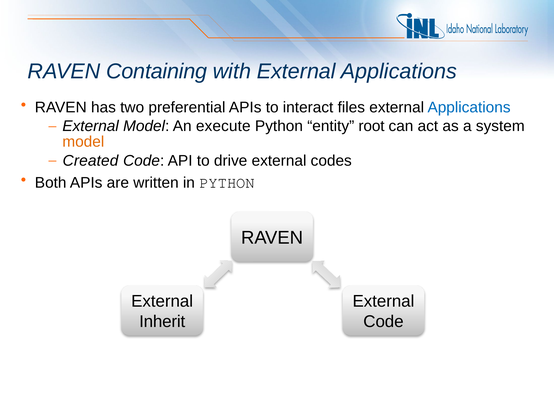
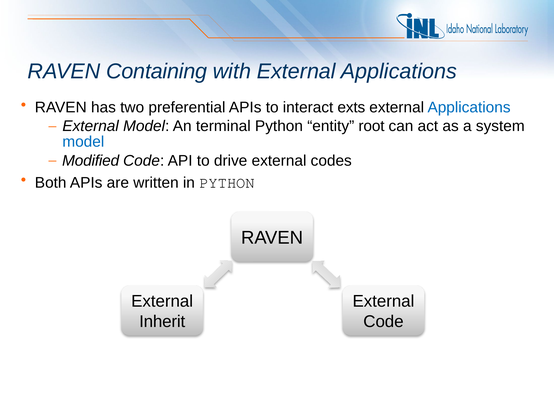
files: files -> exts (351, 107)
execute: execute -> terminal (223, 126)
model colour: orange -> blue (83, 142)
Created: Created -> Modified (91, 161)
